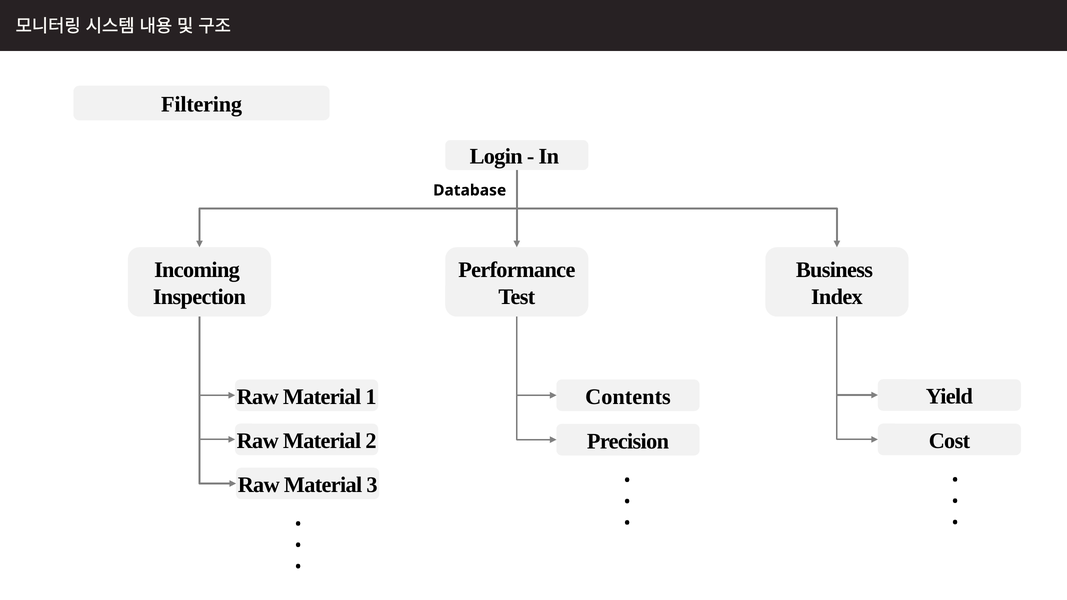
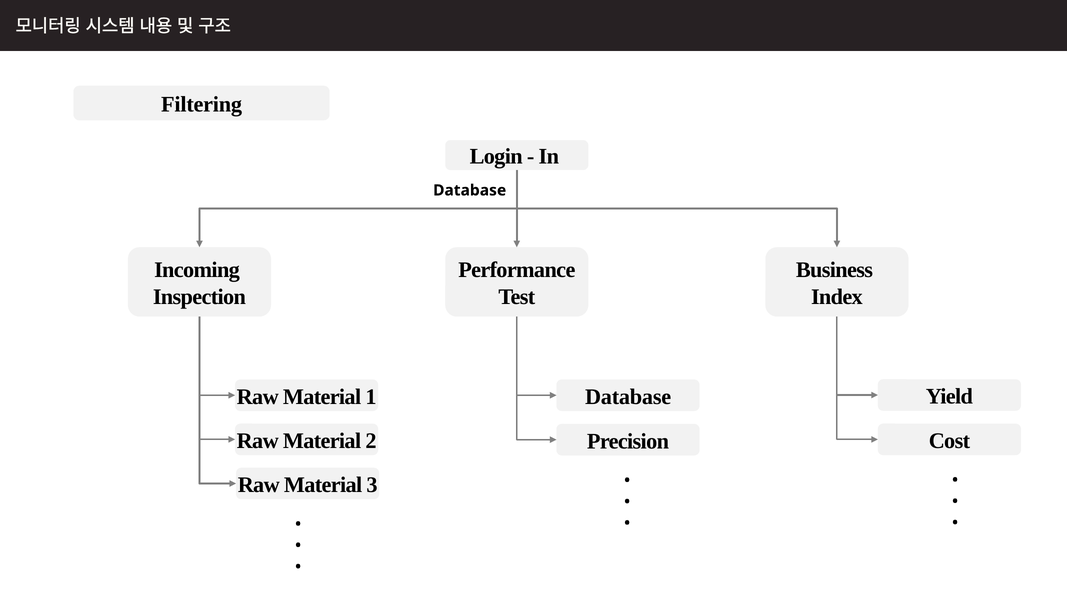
Contents: Contents -> Database (628, 397)
